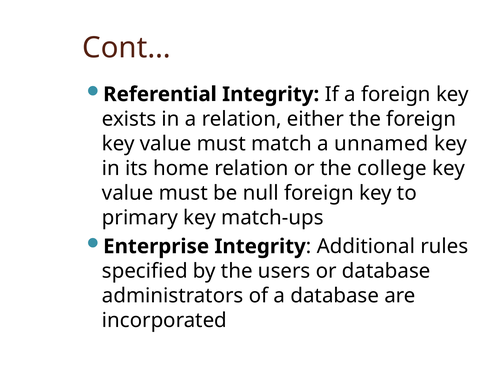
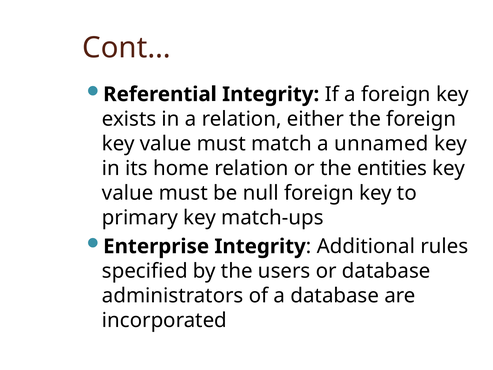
college: college -> entities (392, 168)
